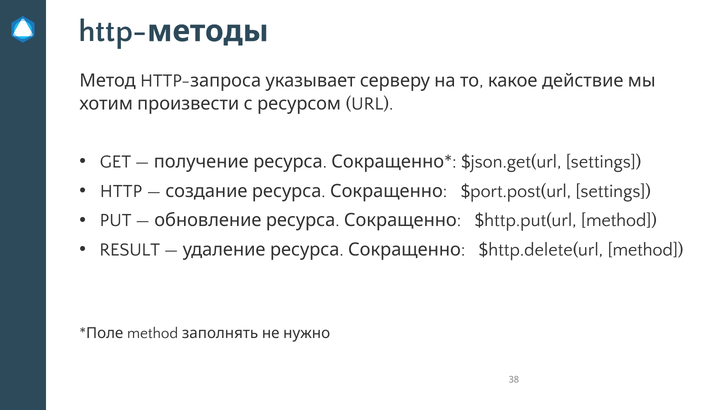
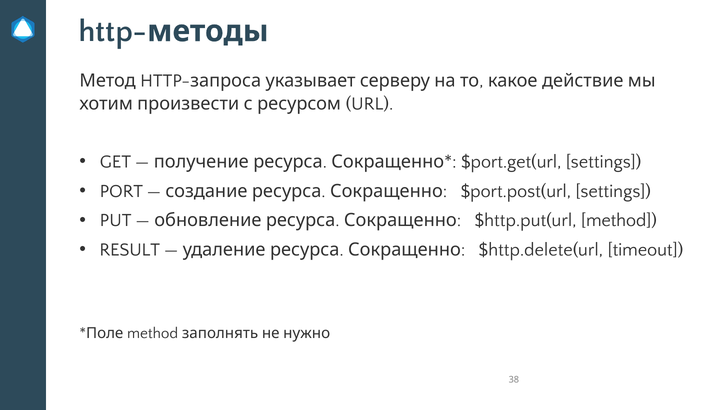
$json.get(url: $json.get(url -> $port.get(url (511, 161)
HTTP: HTTP -> PORT (121, 191)
$http.delete(url method: method -> timeout (645, 250)
